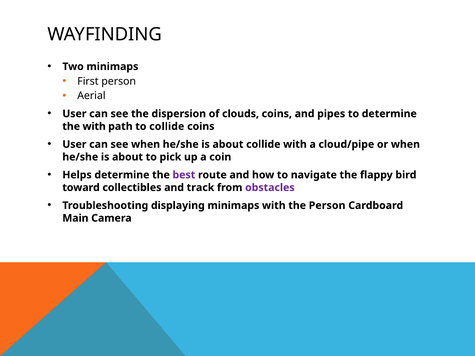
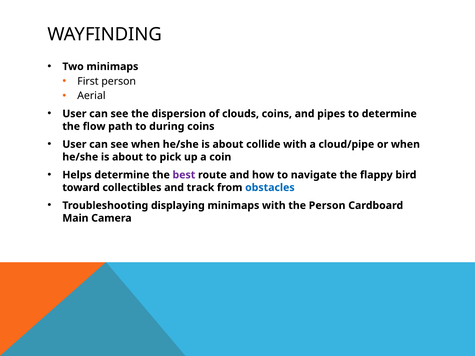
the with: with -> flow (94, 126)
to collide: collide -> during (167, 126)
obstacles colour: purple -> blue (270, 188)
